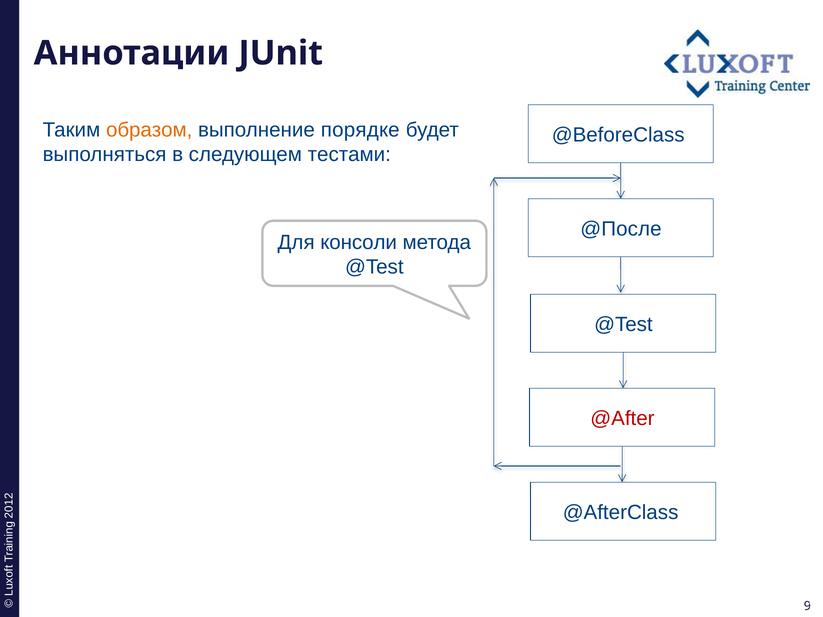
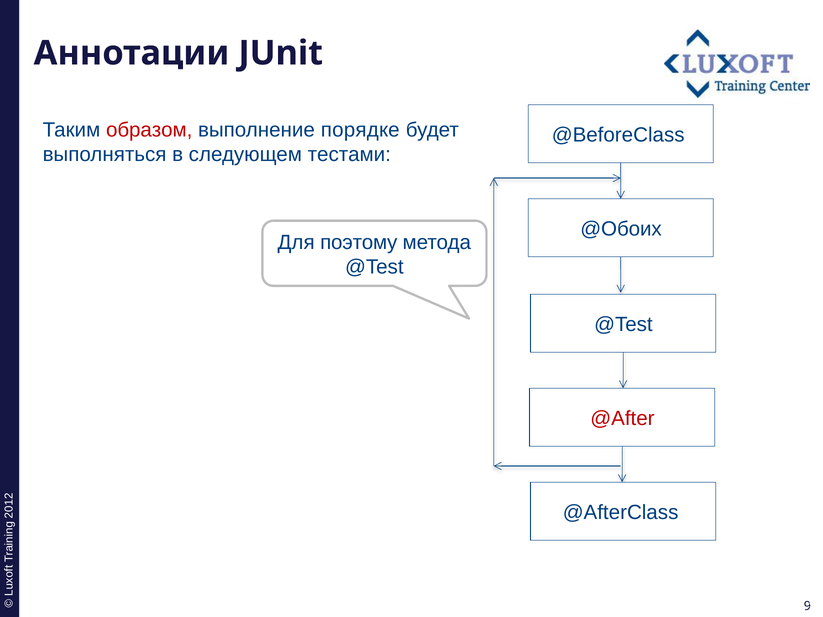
образом colour: orange -> red (149, 130)
@После: @После -> @Обоих (621, 229)
консоли: консоли -> поэтому (359, 242)
